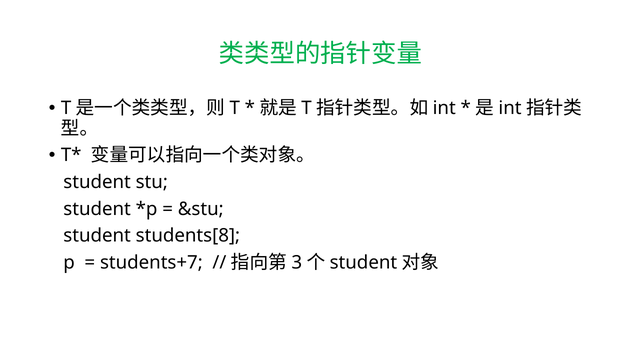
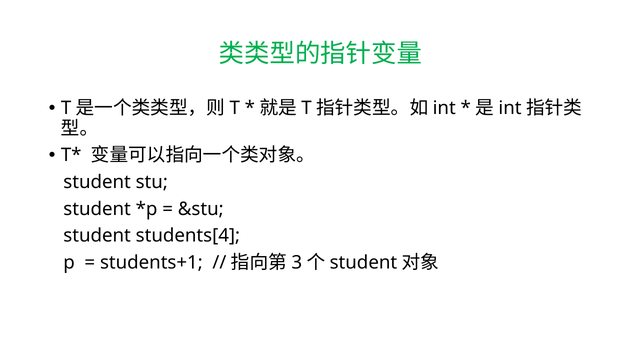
students[8: students[8 -> students[4 (188, 236)
students+7: students+7 -> students+1 (151, 263)
